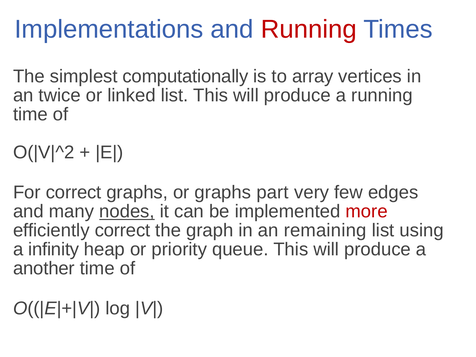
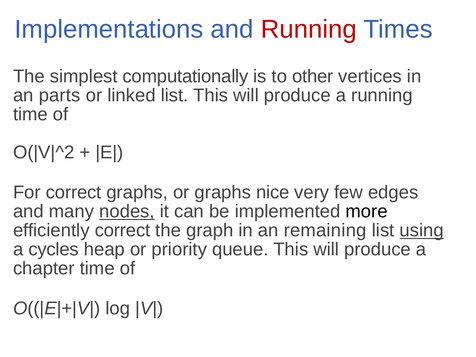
array: array -> other (313, 76)
twice: twice -> parts (60, 95)
part: part -> nice (273, 192)
more colour: red -> black (367, 211)
using underline: none -> present (422, 230)
infinity: infinity -> cycles (54, 249)
another: another -> chapter (44, 268)
